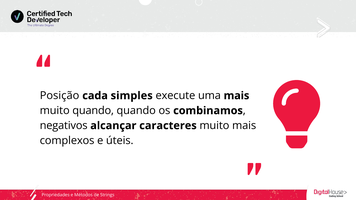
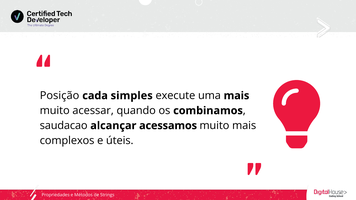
muito quando: quando -> acessar (93, 111)
negativos: negativos -> saudacao (64, 126)
caracteres: caracteres -> acessamos (168, 126)
